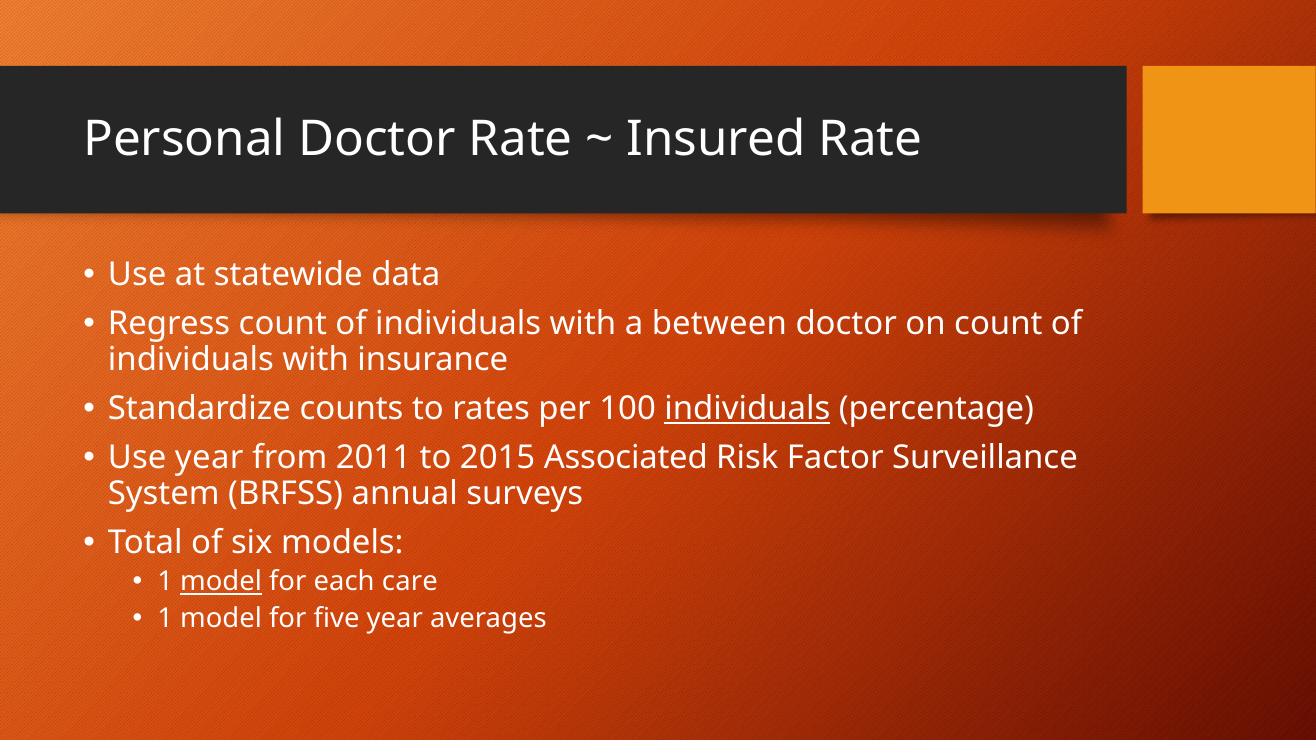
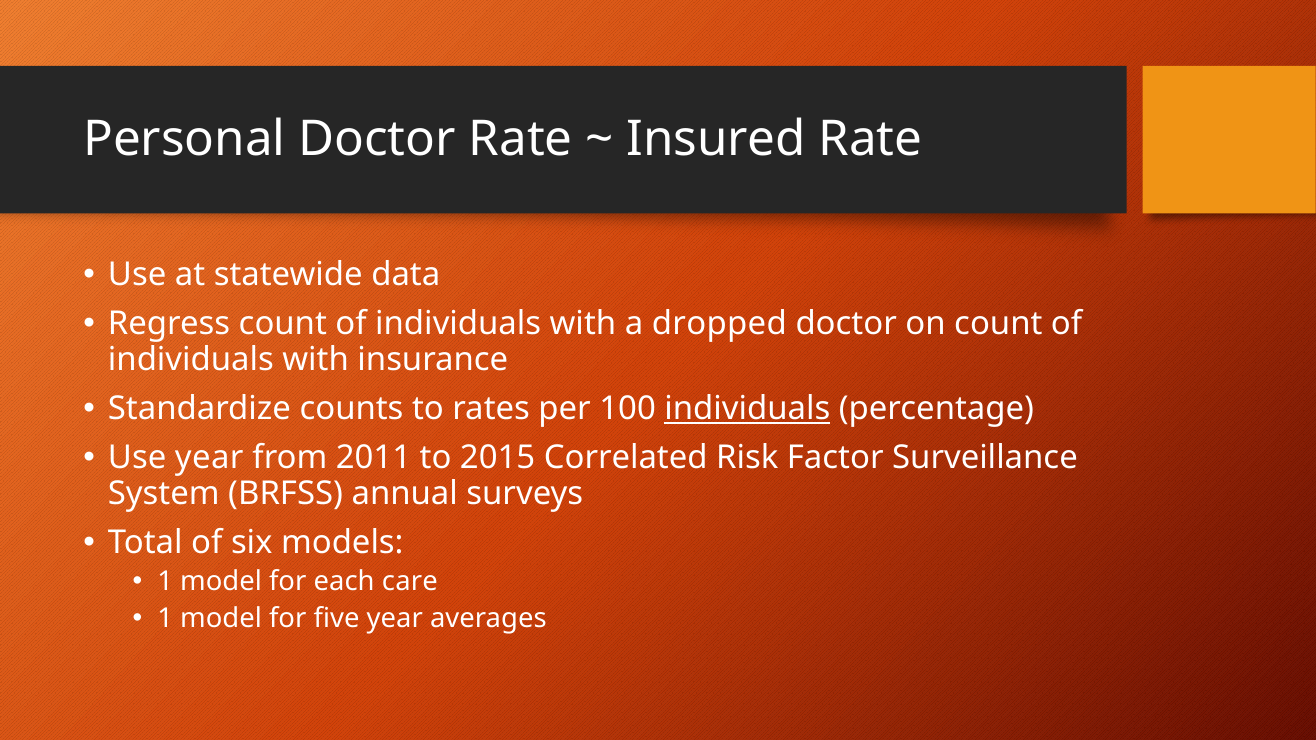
between: between -> dropped (719, 324)
Associated: Associated -> Correlated (626, 458)
model underline: present -> none (221, 582)
